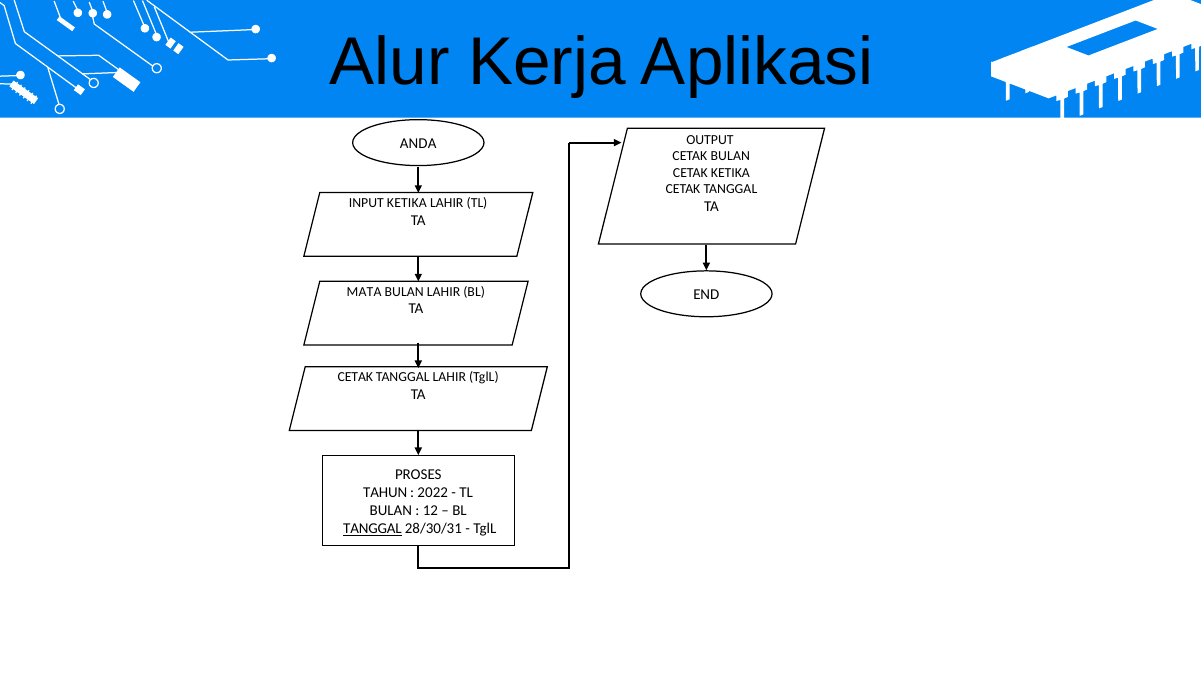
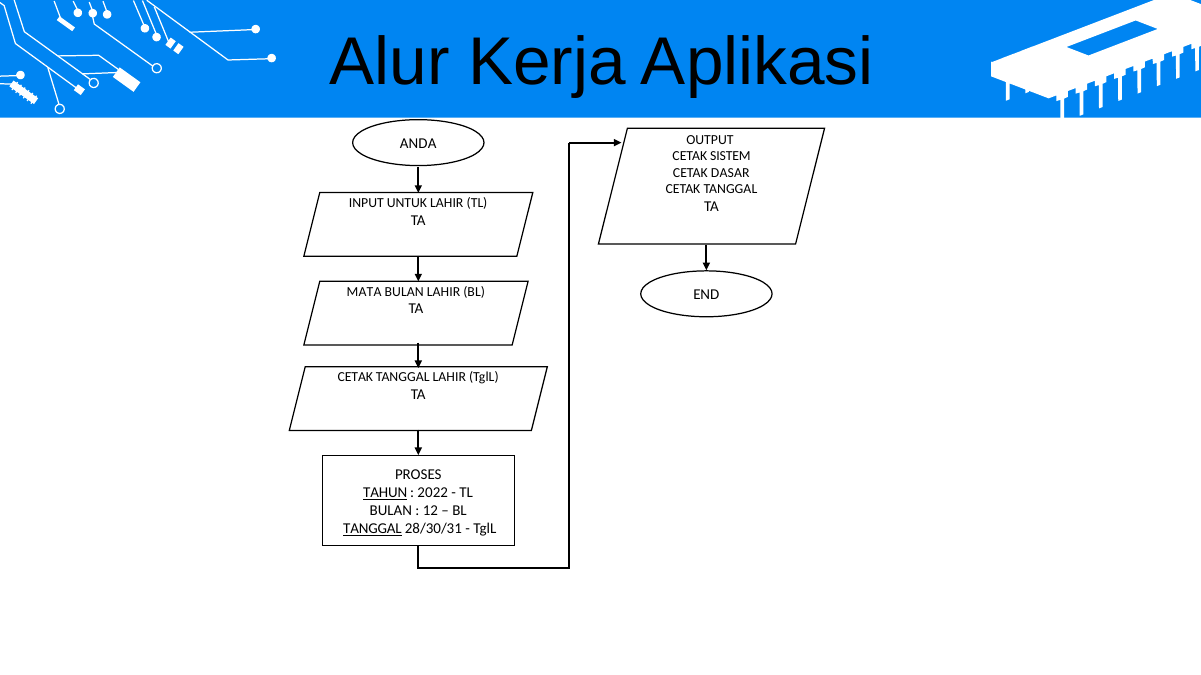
CETAK BULAN: BULAN -> SISTEM (730, 156)
CETAK KETIKA: KETIKA -> DASAR (730, 173)
INPUT KETIKA: KETIKA -> UNTUK (407, 203)
TAHUN underline: none -> present (385, 493)
